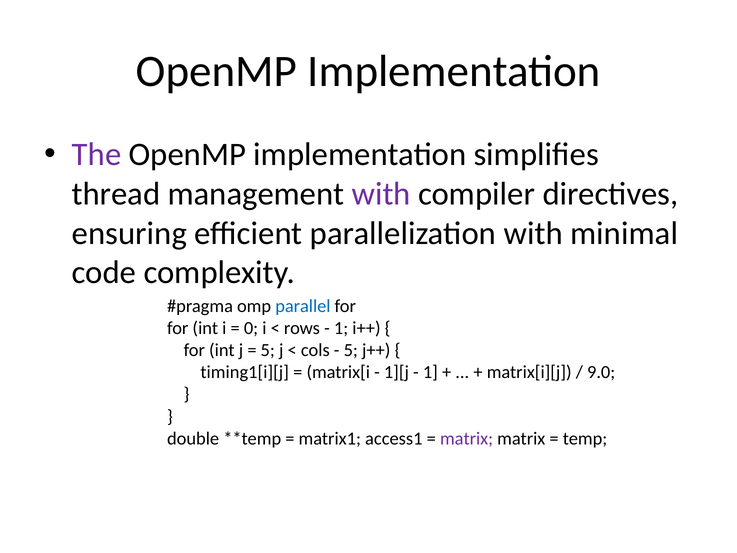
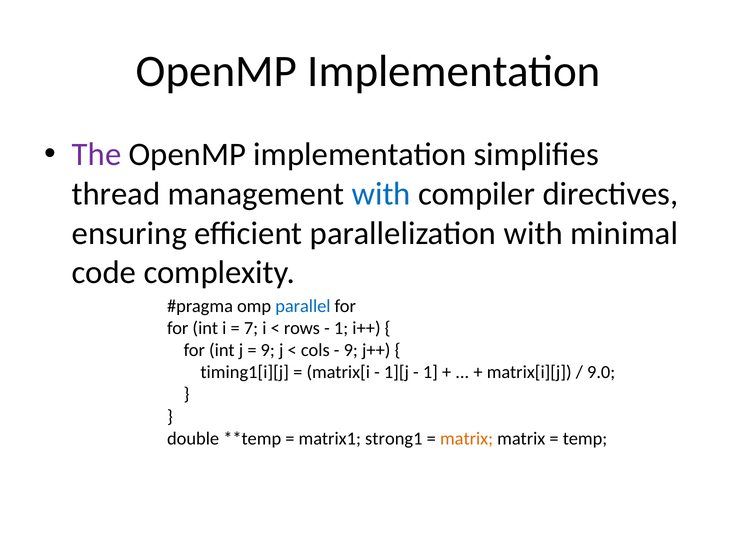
with colour: purple -> blue (381, 194)
0: 0 -> 7 (251, 328)
5: 5 -> 9 (268, 350)
5: 5 -> 9 (351, 350)
access1: access1 -> strong1 (394, 438)
matrix colour: purple -> orange (467, 438)
